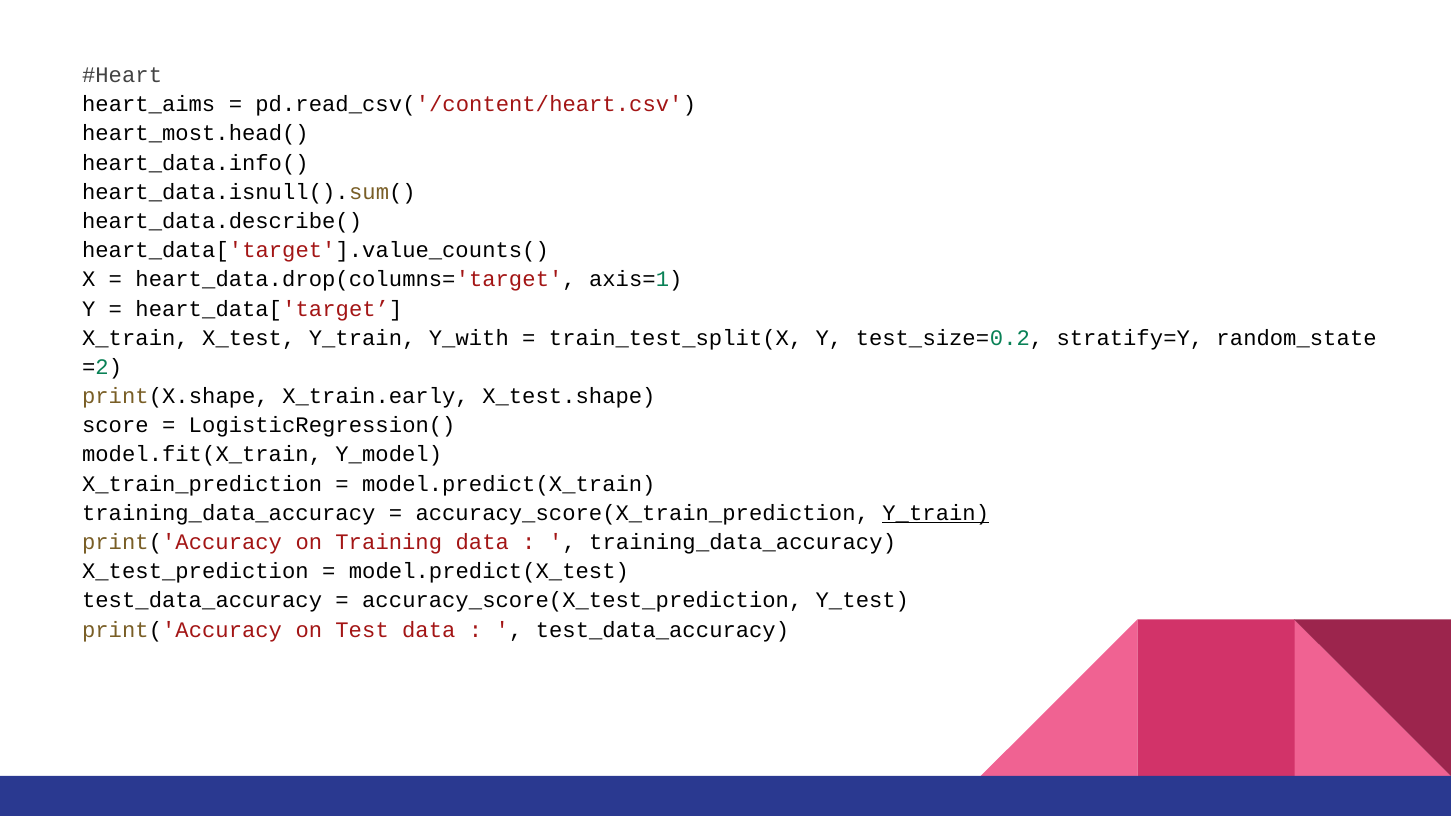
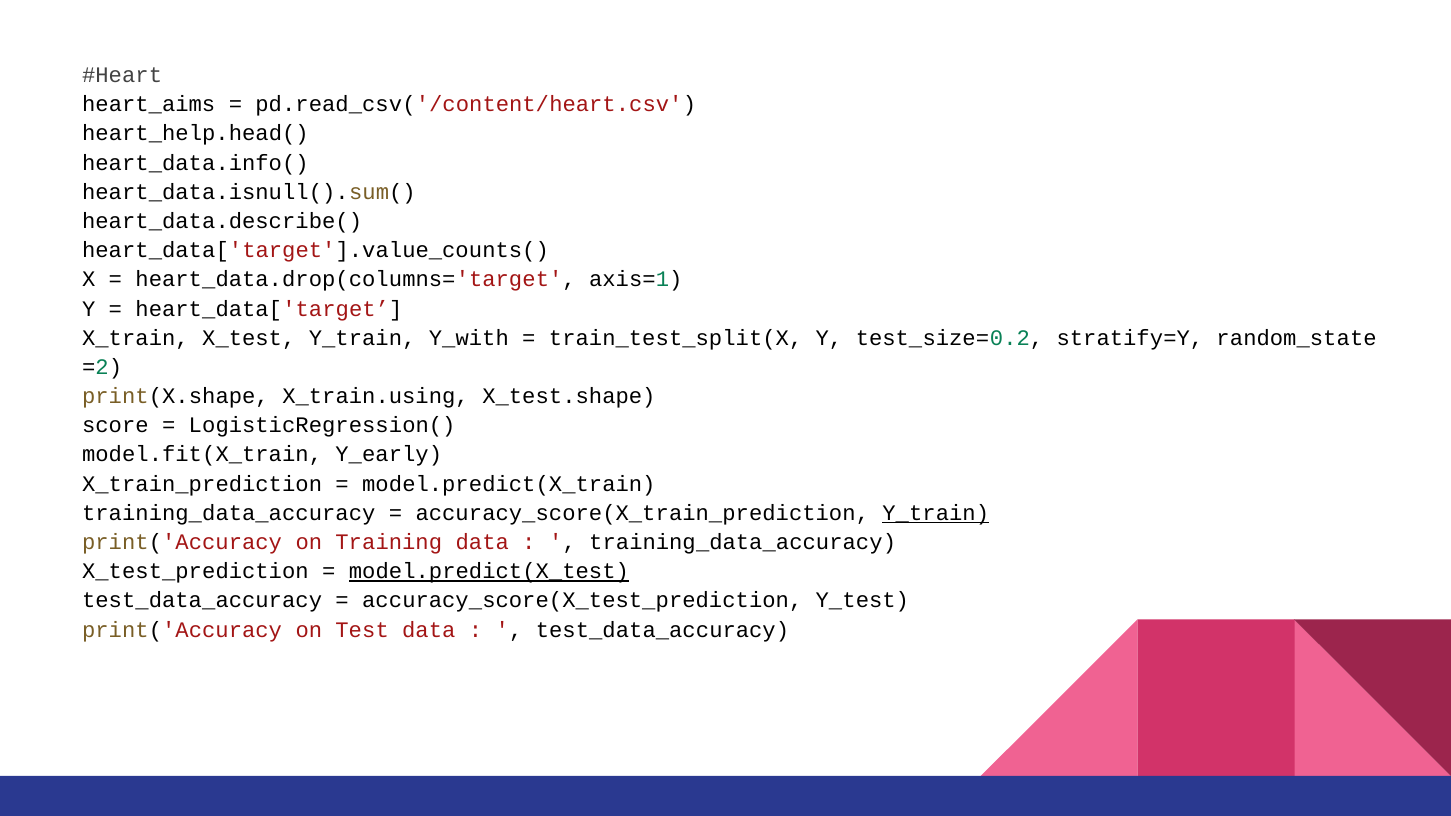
heart_most.head(: heart_most.head( -> heart_help.head( (195, 134)
X_train.early: X_train.early -> X_train.using (376, 396)
Y_model: Y_model -> Y_early (389, 455)
model.predict(X_test underline: none -> present (489, 572)
